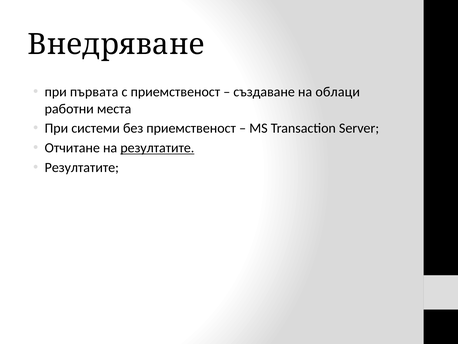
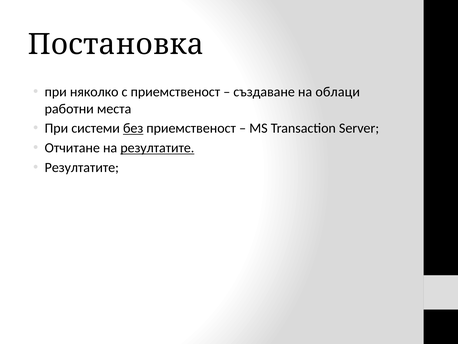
Внедряване: Внедряване -> Постановка (116, 44)
първата: първата -> няколко (94, 92)
без underline: none -> present (133, 128)
